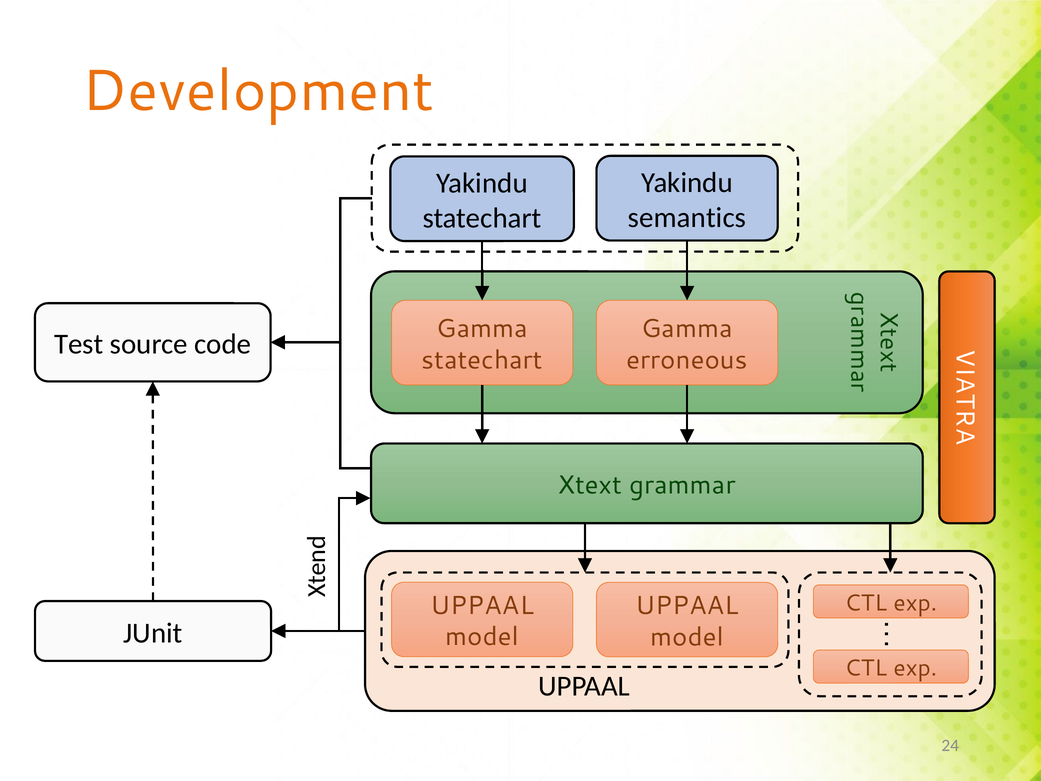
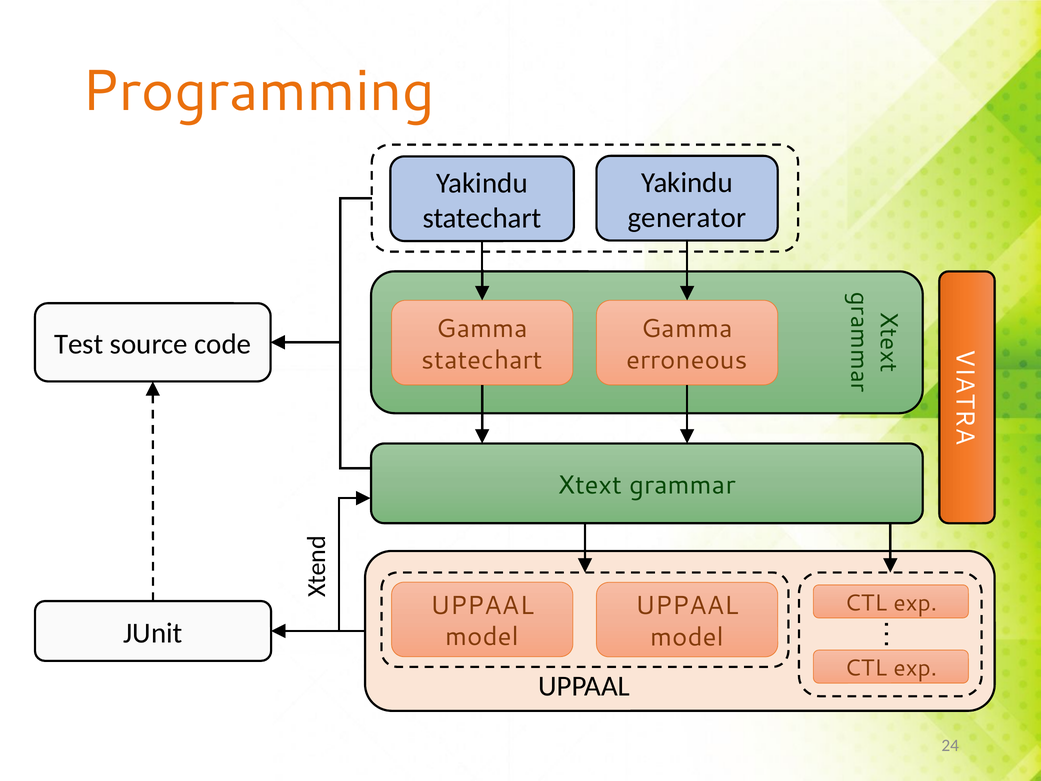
Development: Development -> Programming (258, 91)
semantics: semantics -> generator (687, 217)
